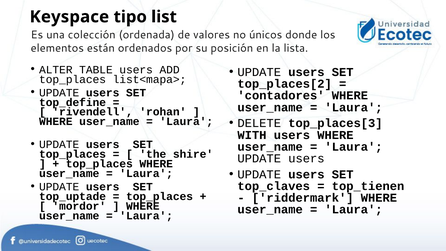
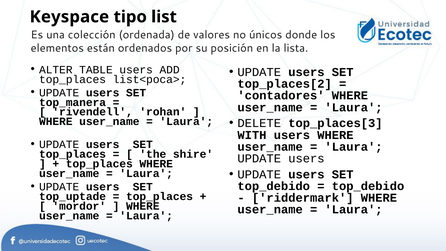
list<mapa>: list<mapa> -> list<poca> (150, 79)
top_define: top_define -> top_manera (73, 102)
top_claves: top_claves -> top_debido (274, 186)
top_tienen: top_tienen -> top_debido (368, 186)
